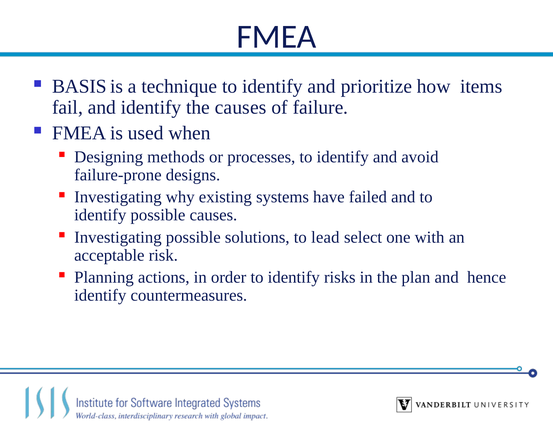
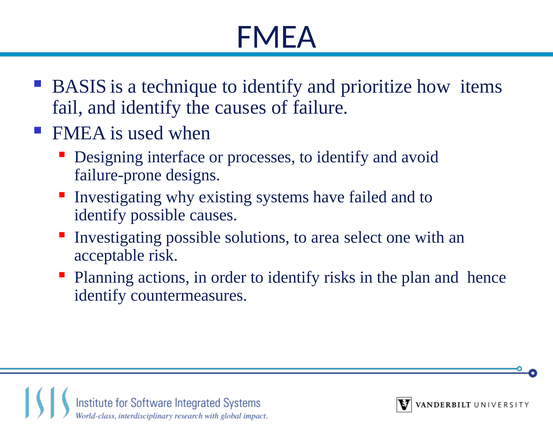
methods: methods -> interface (176, 157)
lead: lead -> area (325, 237)
